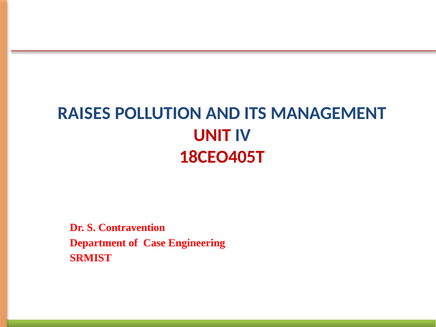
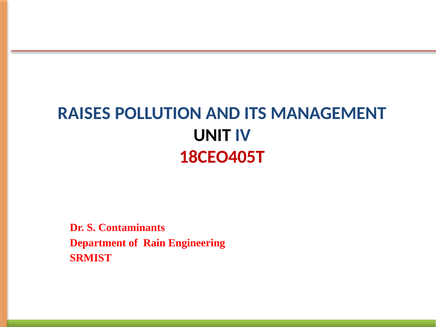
UNIT colour: red -> black (212, 135)
Contravention: Contravention -> Contaminants (132, 227)
Case: Case -> Rain (154, 243)
